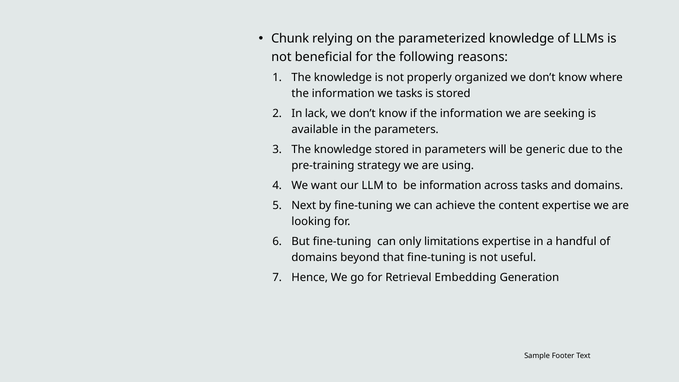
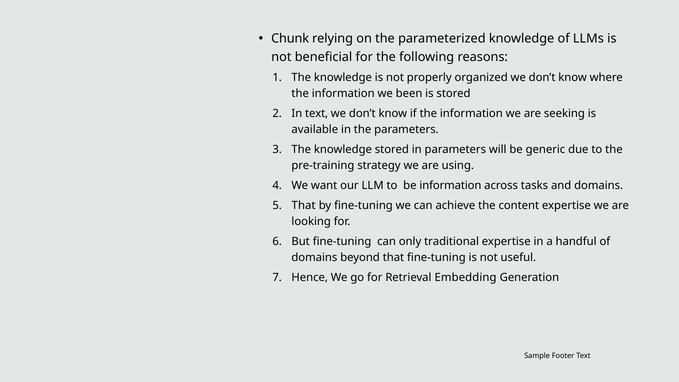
we tasks: tasks -> been (409, 94)
In lack: lack -> text (317, 113)
Next: Next -> That (304, 205)
limitations: limitations -> traditional (452, 241)
